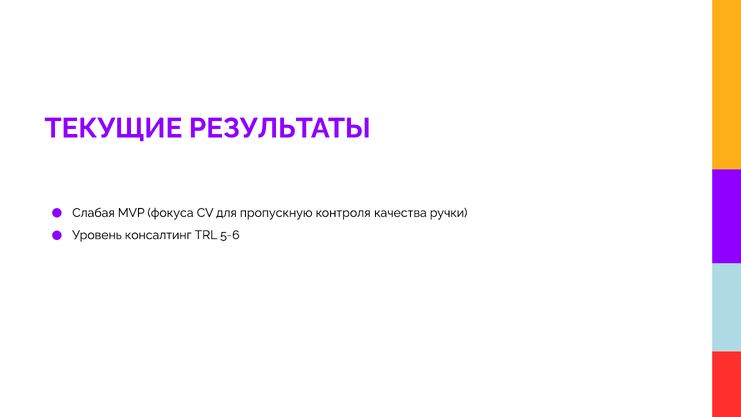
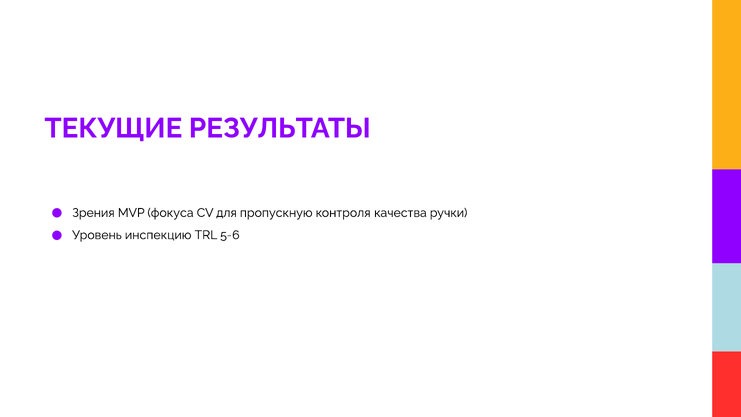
Слабая: Слабая -> Зрения (93, 213)
консалтинг: консалтинг -> инспекцию (158, 235)
